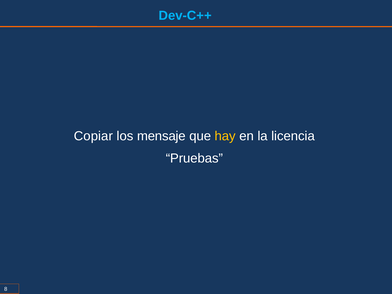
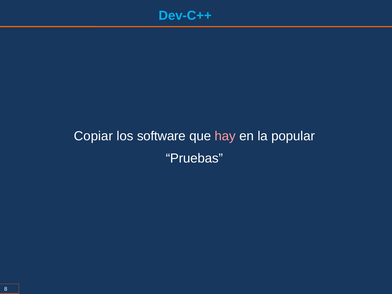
mensaje: mensaje -> software (161, 136)
hay colour: yellow -> pink (225, 136)
licencia: licencia -> popular (293, 136)
